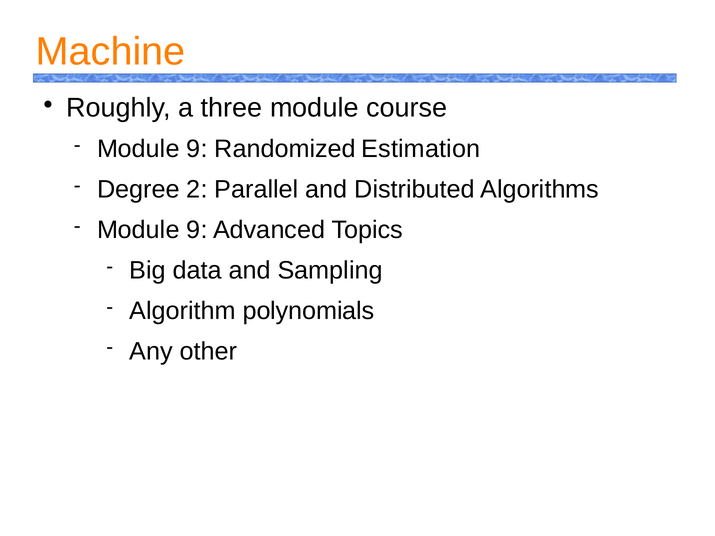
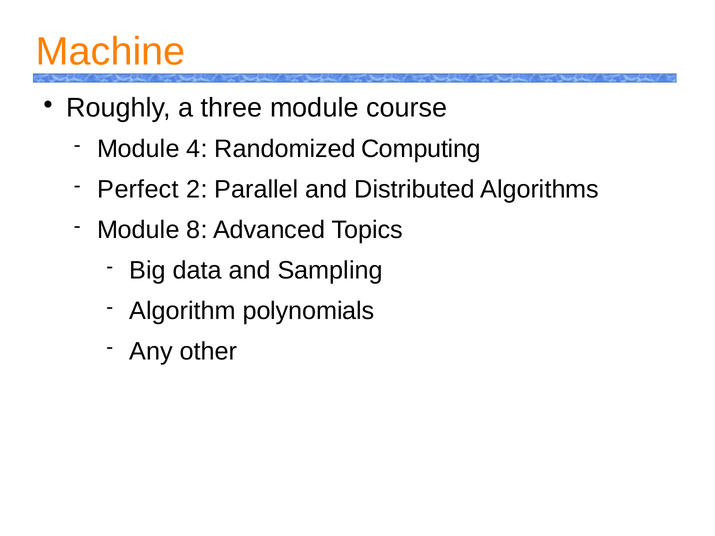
9: 9 -> 4 (197, 149)
Estimation: Estimation -> Computing (421, 149)
Degree: Degree -> Perfect (138, 190)
9: 9 -> 8 (197, 230)
